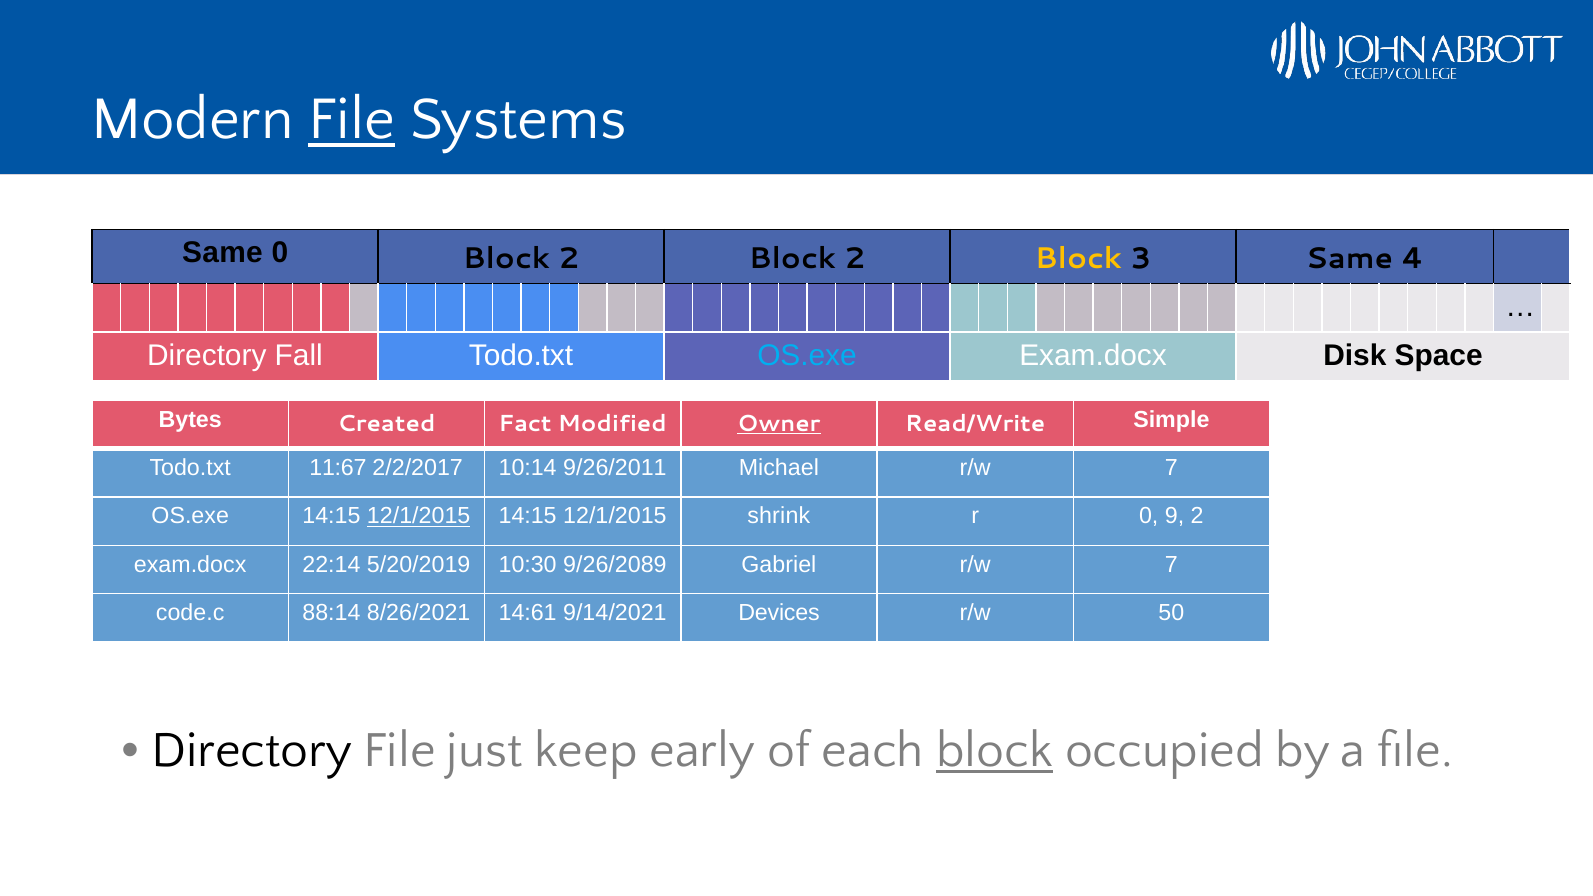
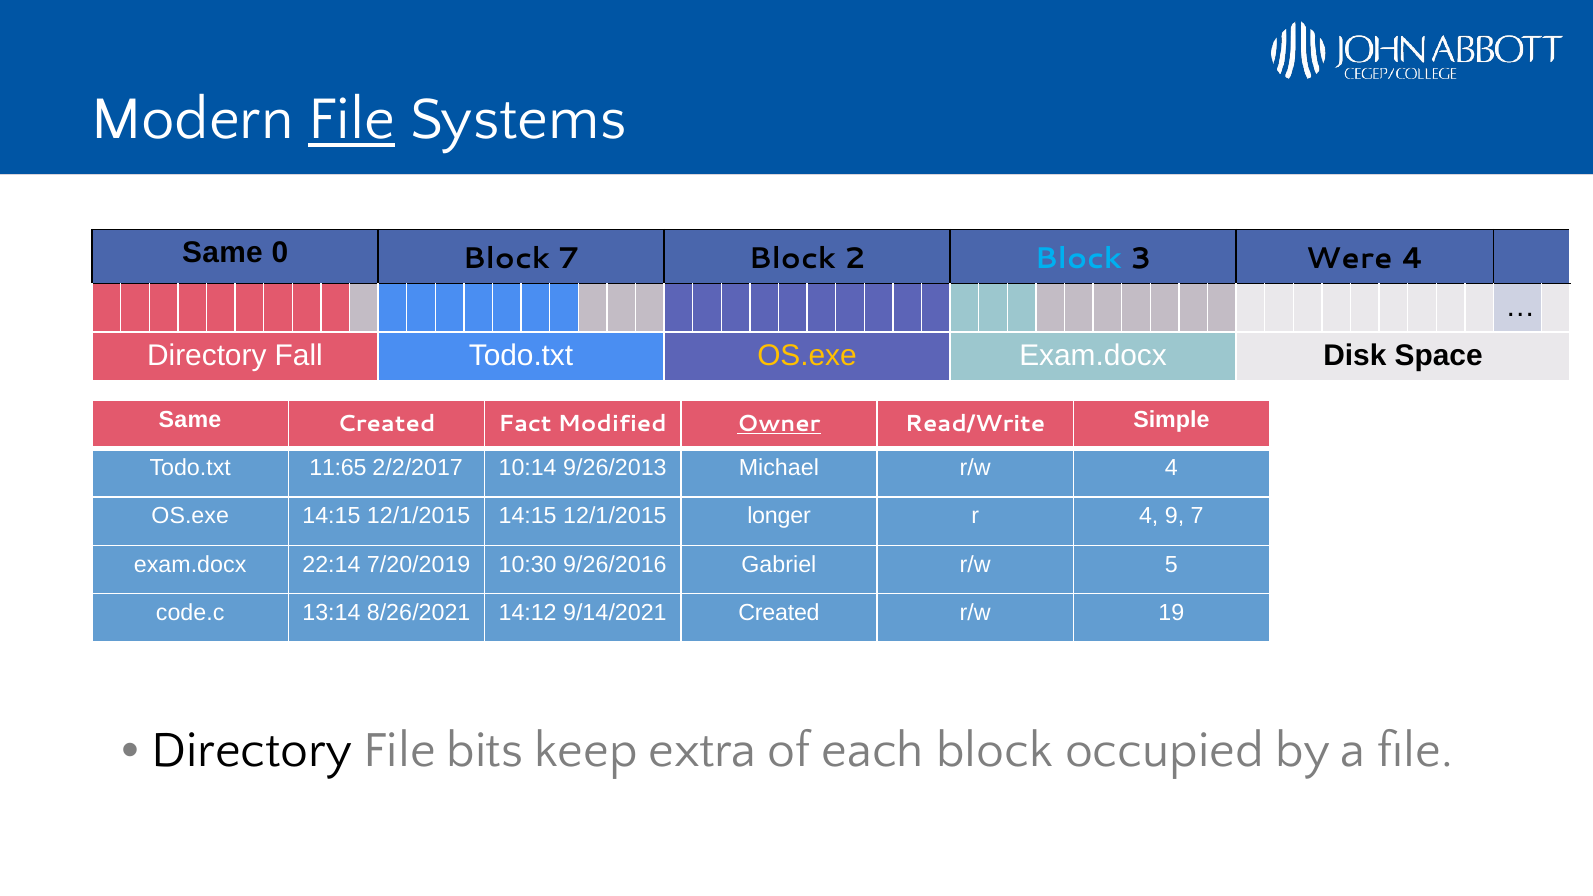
0 Block 2: 2 -> 7 (569, 258)
Block colour: yellow -> light blue (1078, 258)
3 Same: Same -> Were (1349, 258)
OS.exe colour: light blue -> yellow (807, 355)
Bytes: Bytes -> Same (190, 419)
11:67: 11:67 -> 11:65 (338, 468)
9/26/2011: 9/26/2011 -> 9/26/2013 (615, 468)
Michael r/w 7: 7 -> 4 (1171, 468)
12/1/2015 underline: present -> none (419, 516)
shrink: shrink -> longer (779, 516)
r 0: 0 -> 4 (1149, 516)
9 2: 2 -> 7 (1197, 516)
5/20/2019: 5/20/2019 -> 7/20/2019 (419, 565)
9/26/2089: 9/26/2089 -> 9/26/2016 (615, 565)
Gabriel r/w 7: 7 -> 5 (1171, 565)
88:14: 88:14 -> 13:14 (331, 613)
14:61: 14:61 -> 14:12 (528, 613)
9/14/2021 Devices: Devices -> Created (779, 613)
50: 50 -> 19 (1171, 613)
just: just -> bits (485, 750)
early: early -> extra (703, 750)
block underline: present -> none (995, 750)
